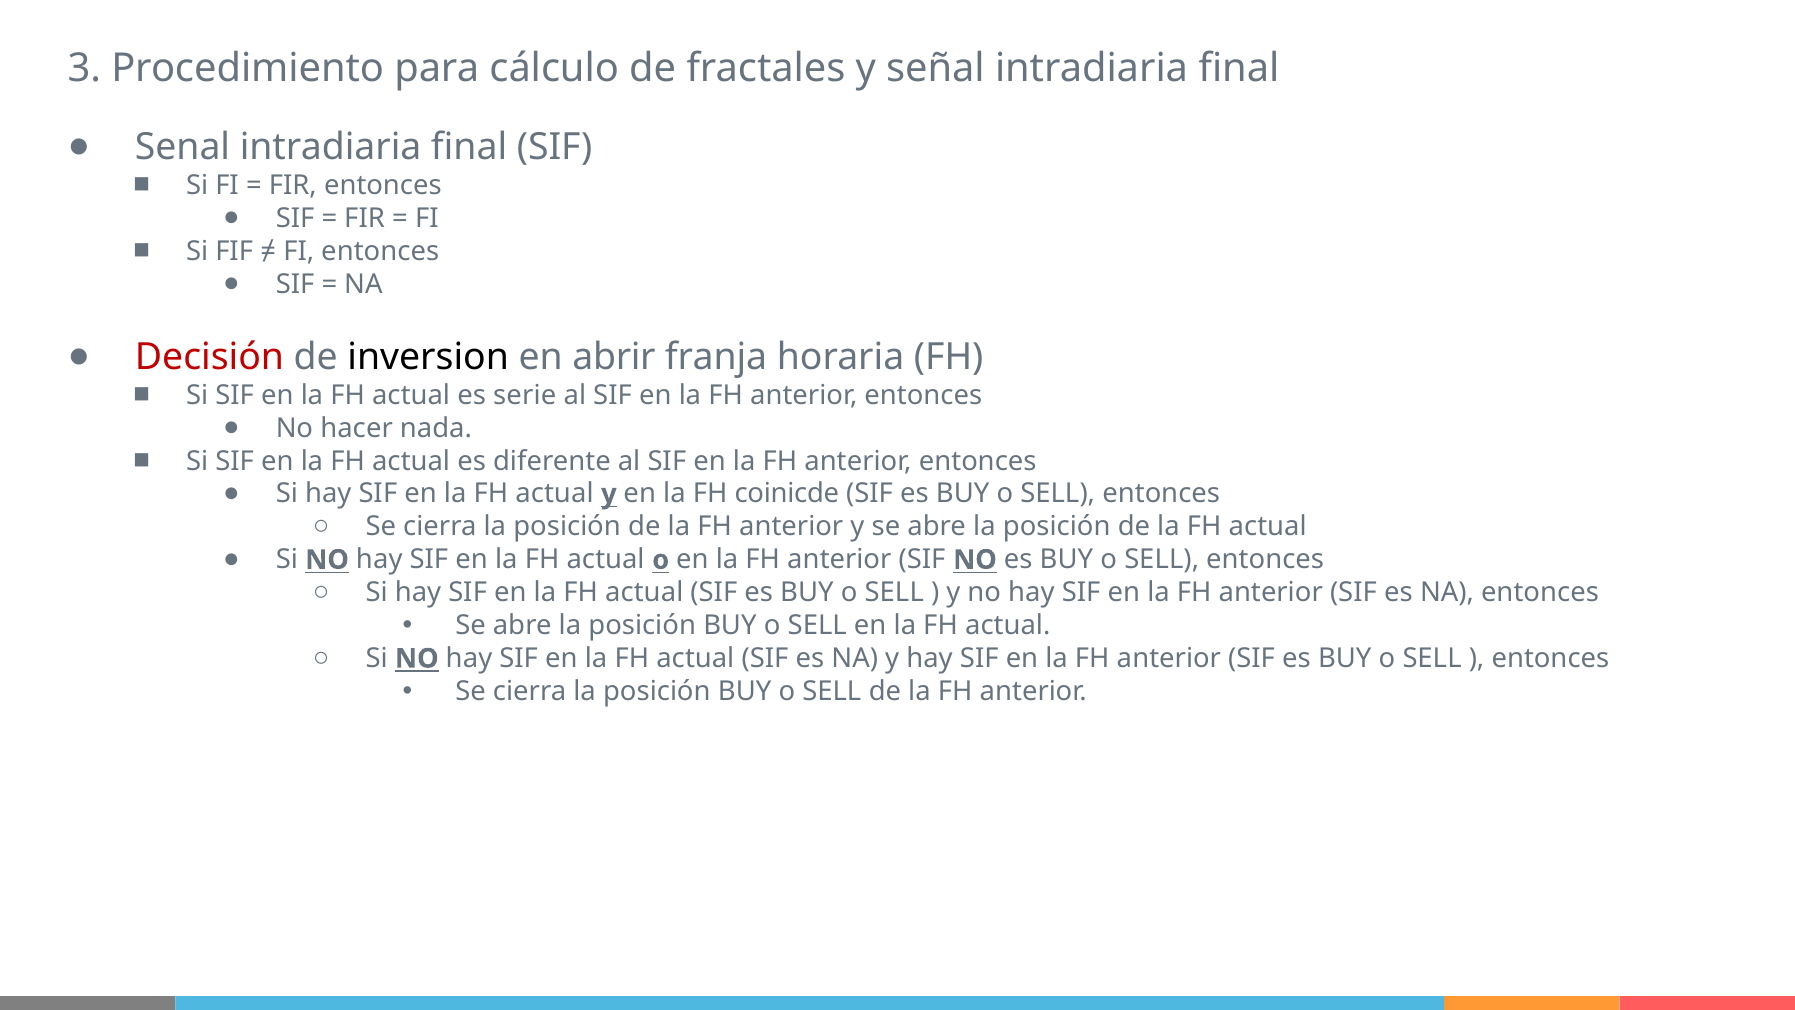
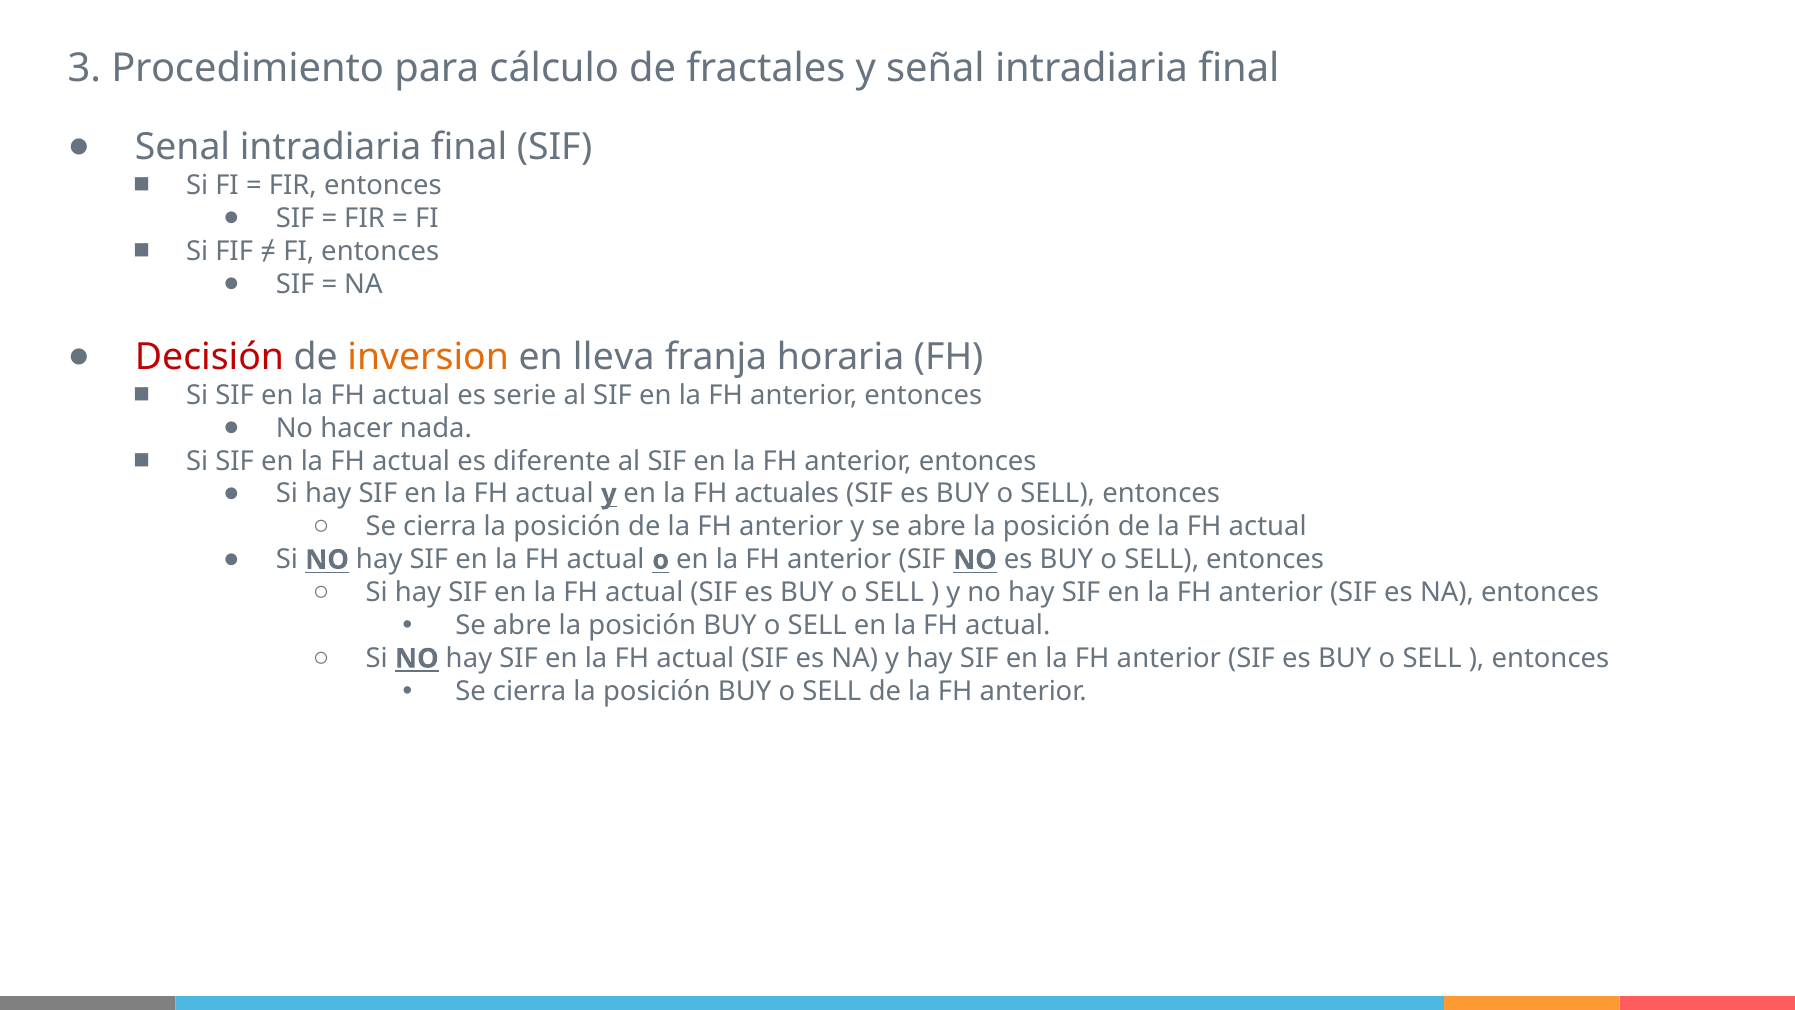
inversion colour: black -> orange (428, 357)
abrir: abrir -> lleva (614, 357)
coinicde: coinicde -> actuales (787, 494)
